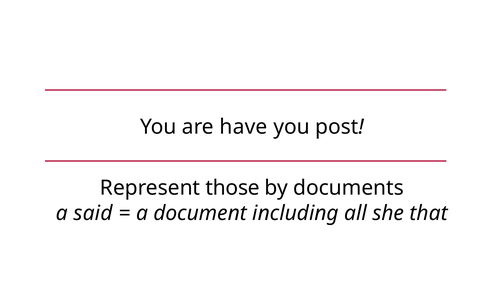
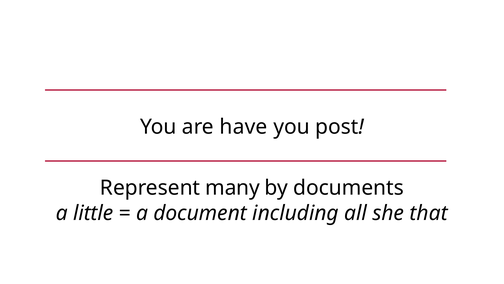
those: those -> many (233, 188)
said: said -> little (93, 213)
